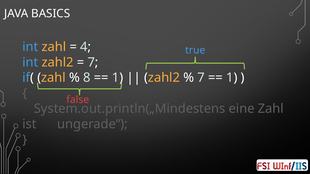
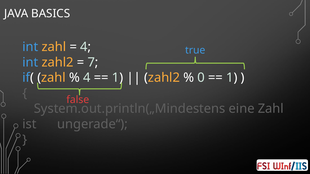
8: 8 -> 4 (87, 78)
7: 7 -> 0 (201, 78)
